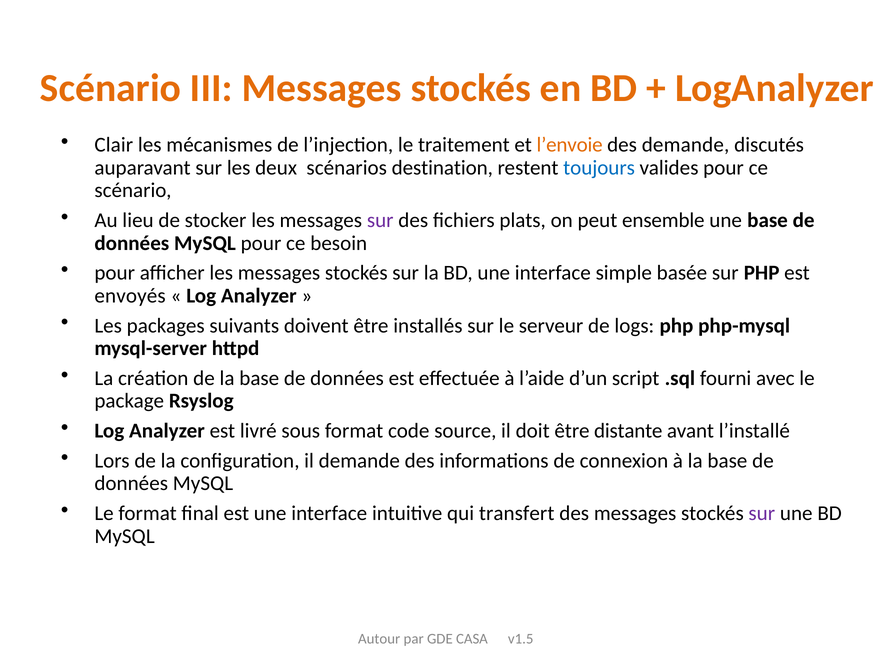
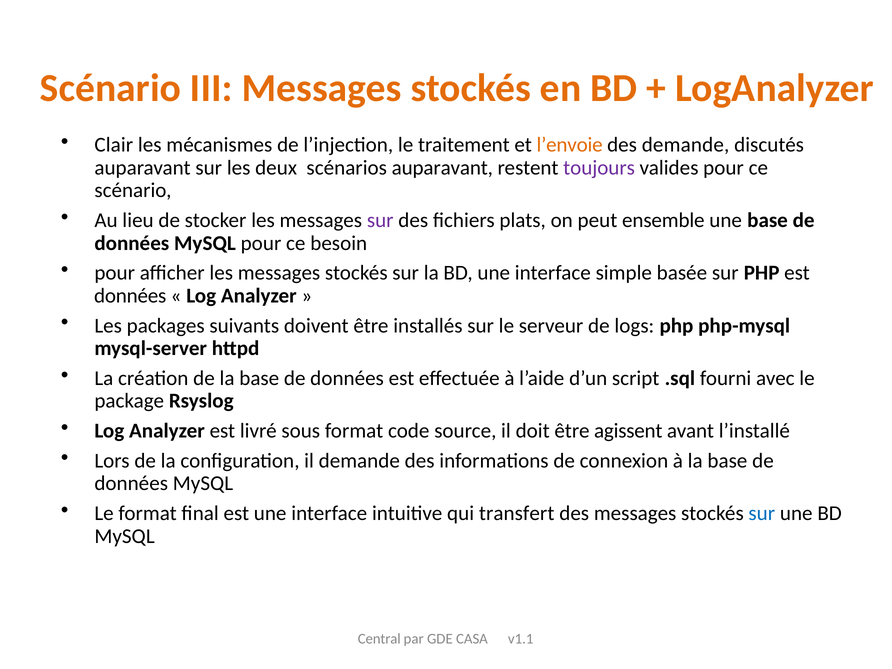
scénarios destination: destination -> auparavant (442, 168)
toujours colour: blue -> purple (599, 168)
envoyés: envoyés -> données (130, 296)
distante: distante -> agissent (628, 431)
sur colour: purple -> blue (762, 513)
Autour: Autour -> Central (379, 639)
v1.5: v1.5 -> v1.1 (521, 639)
